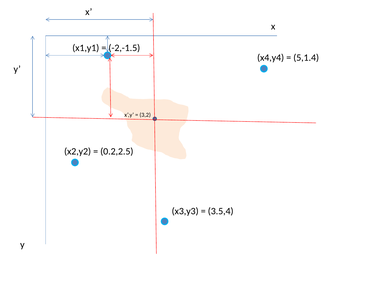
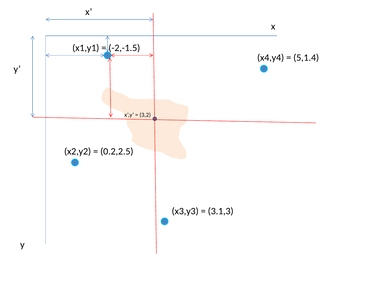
3.5,4: 3.5,4 -> 3.1,3 (221, 211)
